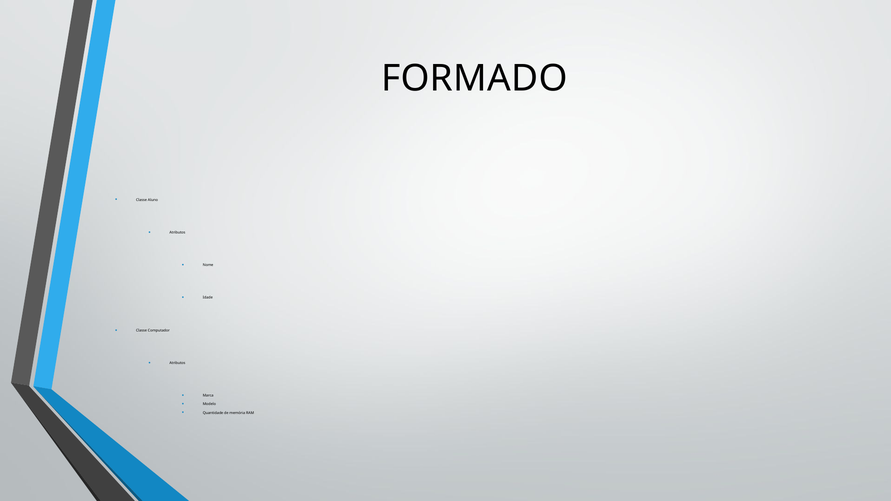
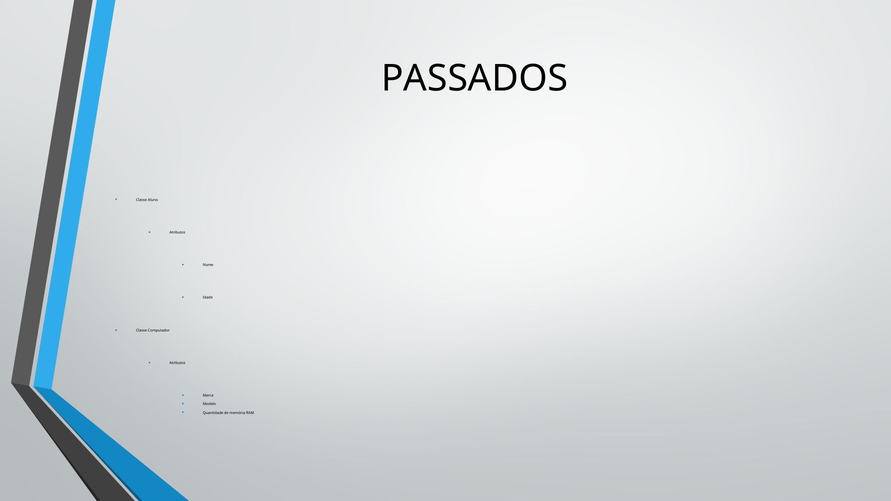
FORMADO: FORMADO -> PASSADOS (475, 78)
